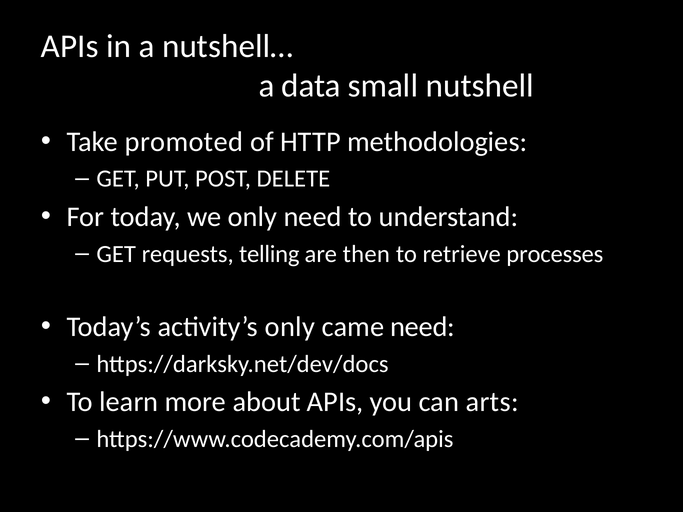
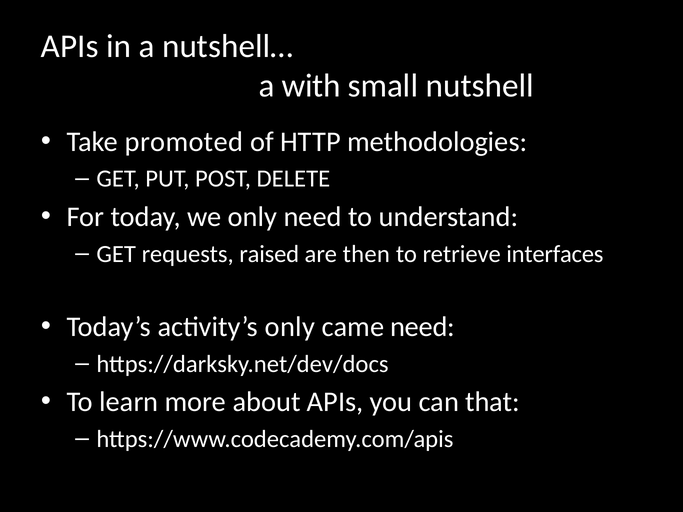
data: data -> with (311, 86)
telling: telling -> raised (269, 254)
processes: processes -> interfaces (555, 254)
arts: arts -> that (493, 402)
